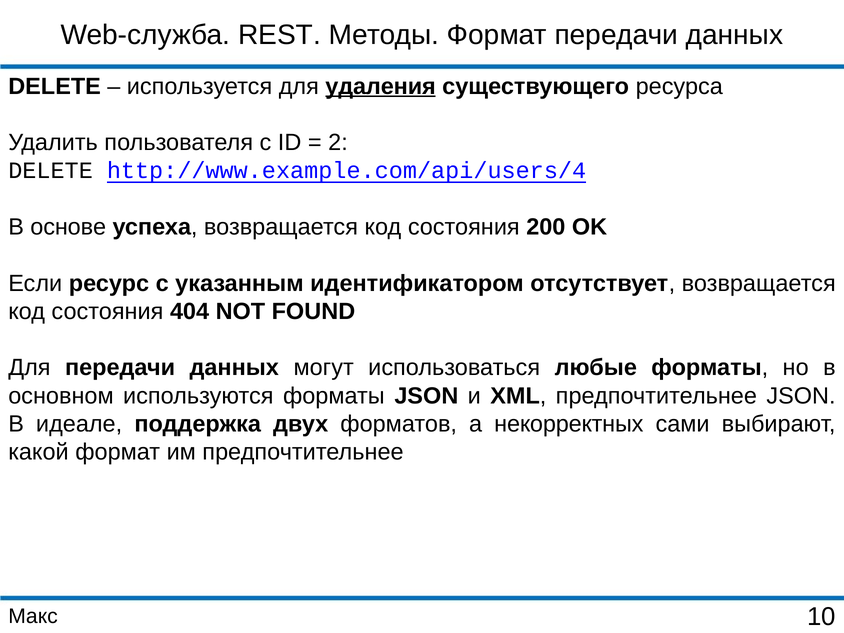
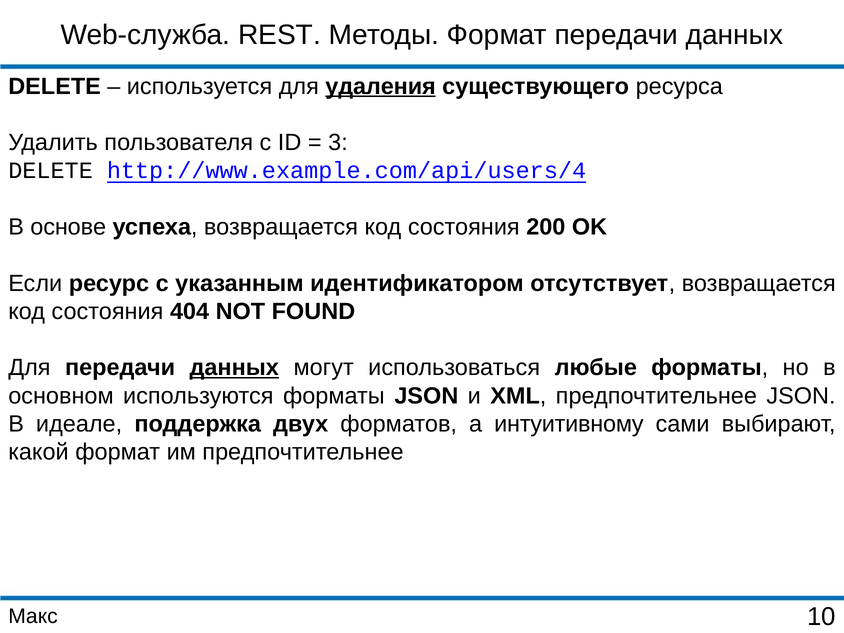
2: 2 -> 3 (338, 143)
данных underline: none -> present (234, 368)
некорректных: некорректных -> интуитивному (569, 424)
